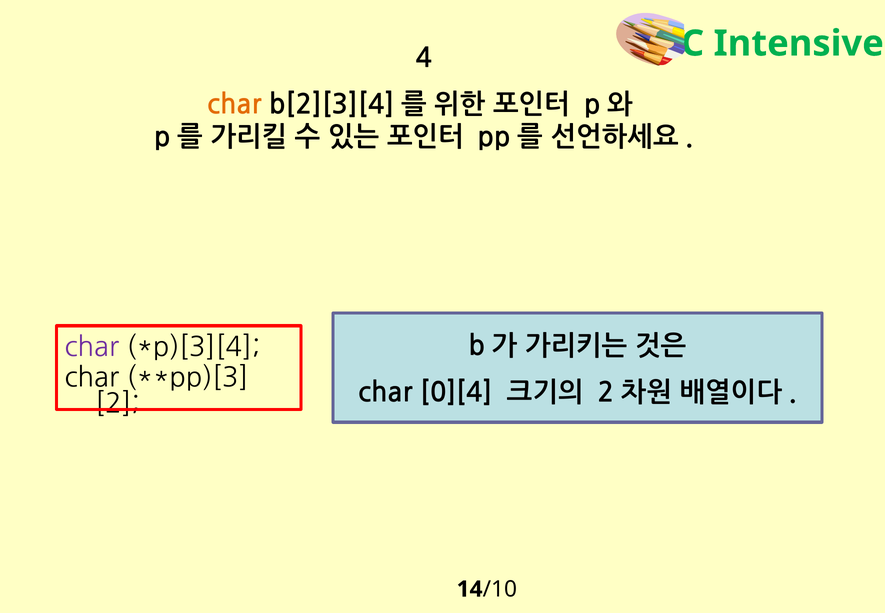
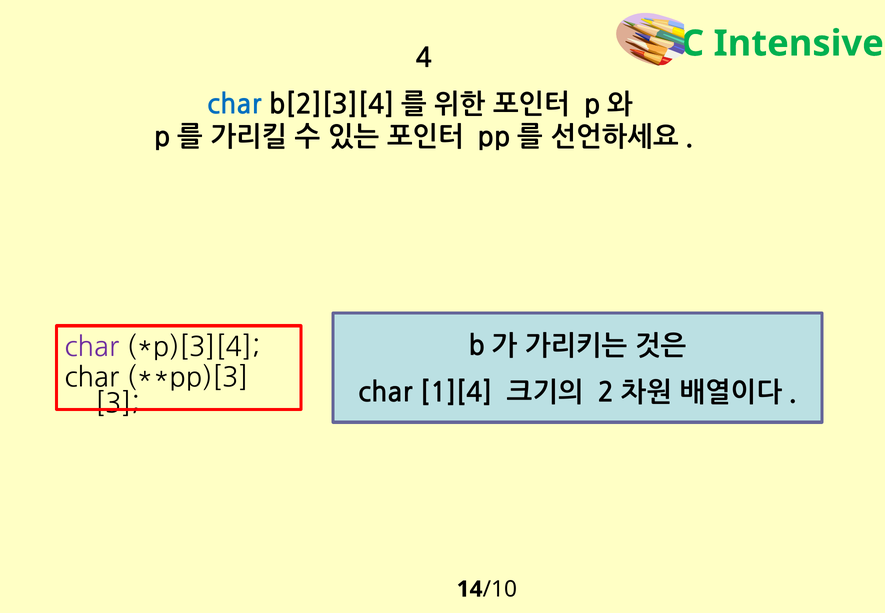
char colour: orange -> blue (234, 105)
0][4: 0][4 -> 1][4 (456, 392)
2: 2 -> 3 (118, 403)
